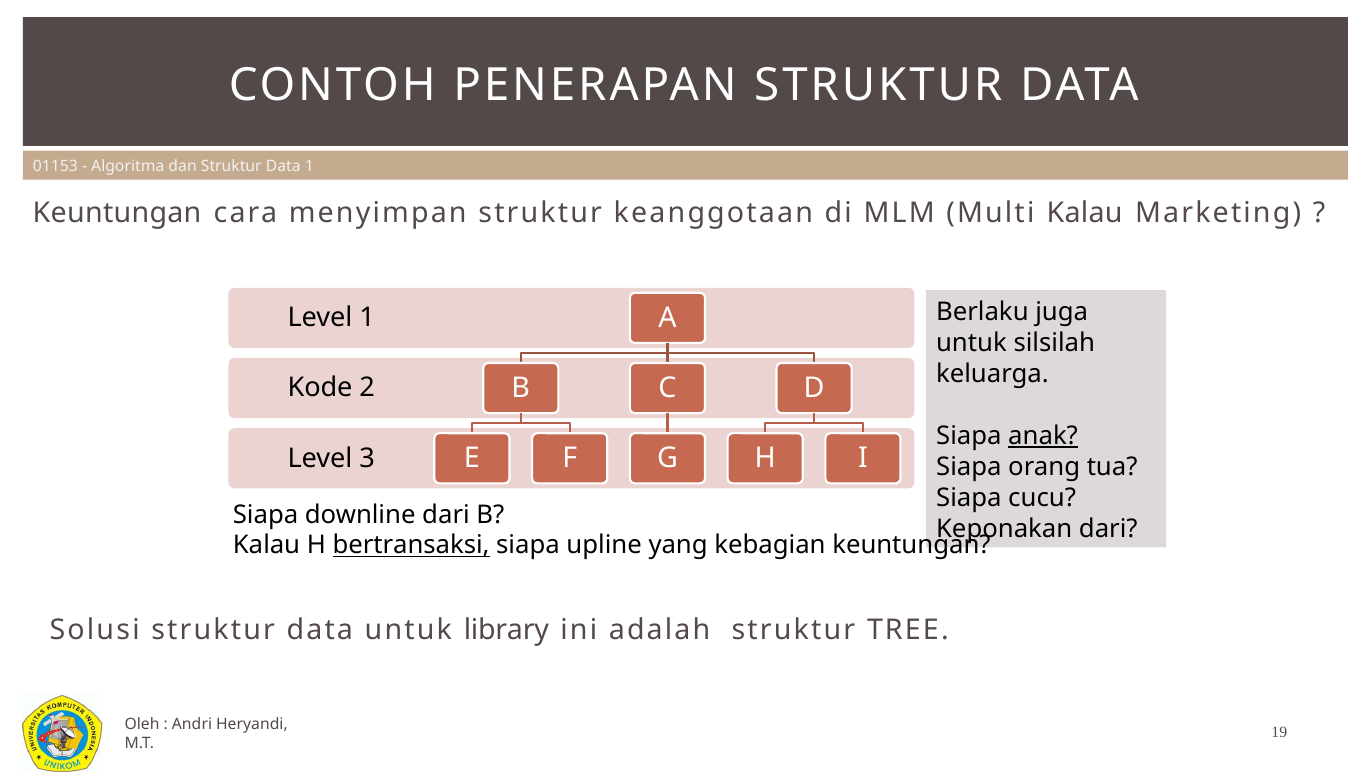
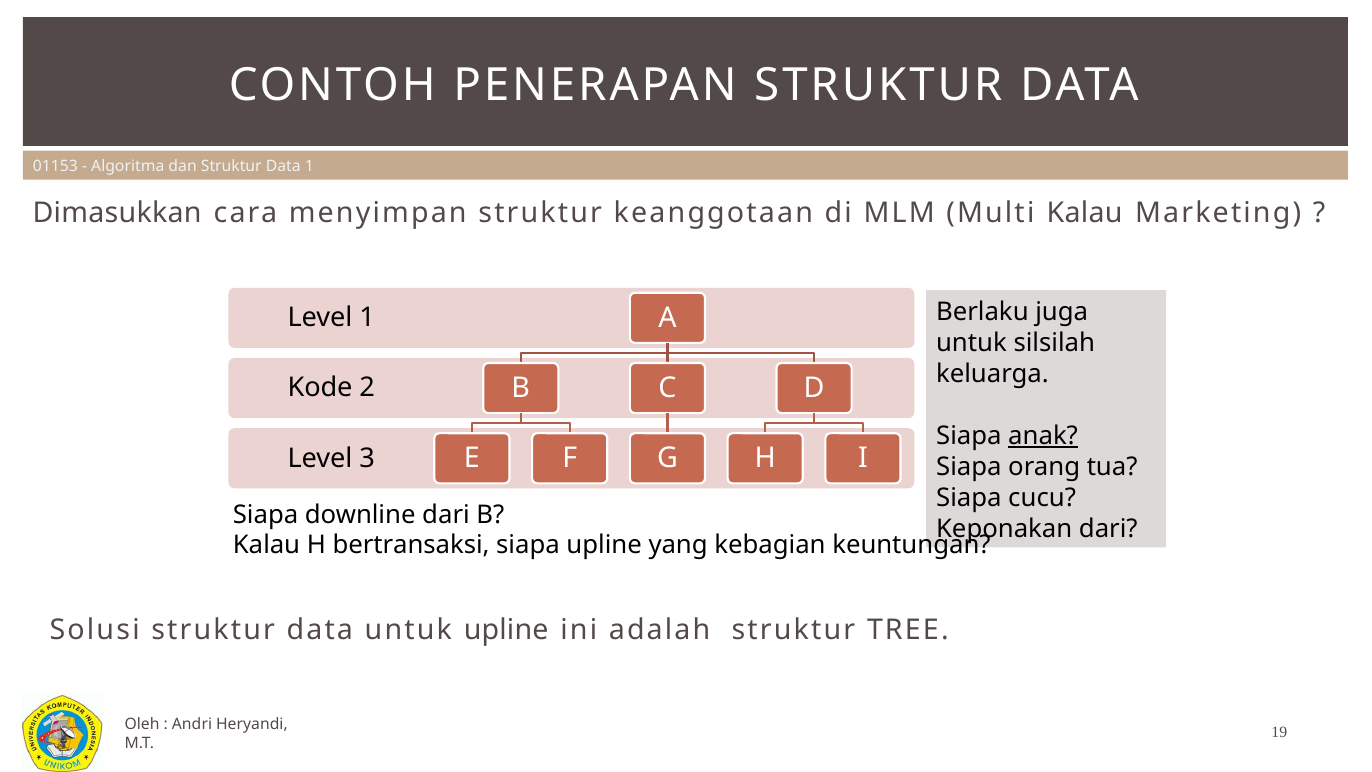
Keuntungan: Keuntungan -> Dimasukkan (117, 213)
bertransaksi underline: present -> none (411, 545)
untuk library: library -> upline (506, 630)
